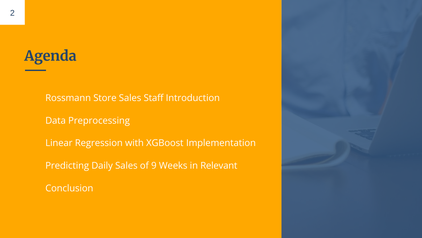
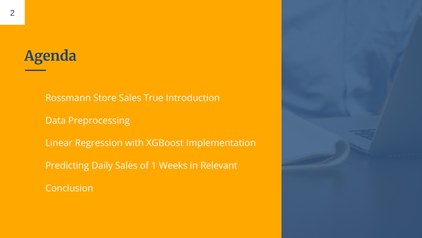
Staff: Staff -> True (154, 98)
9: 9 -> 1 (154, 165)
